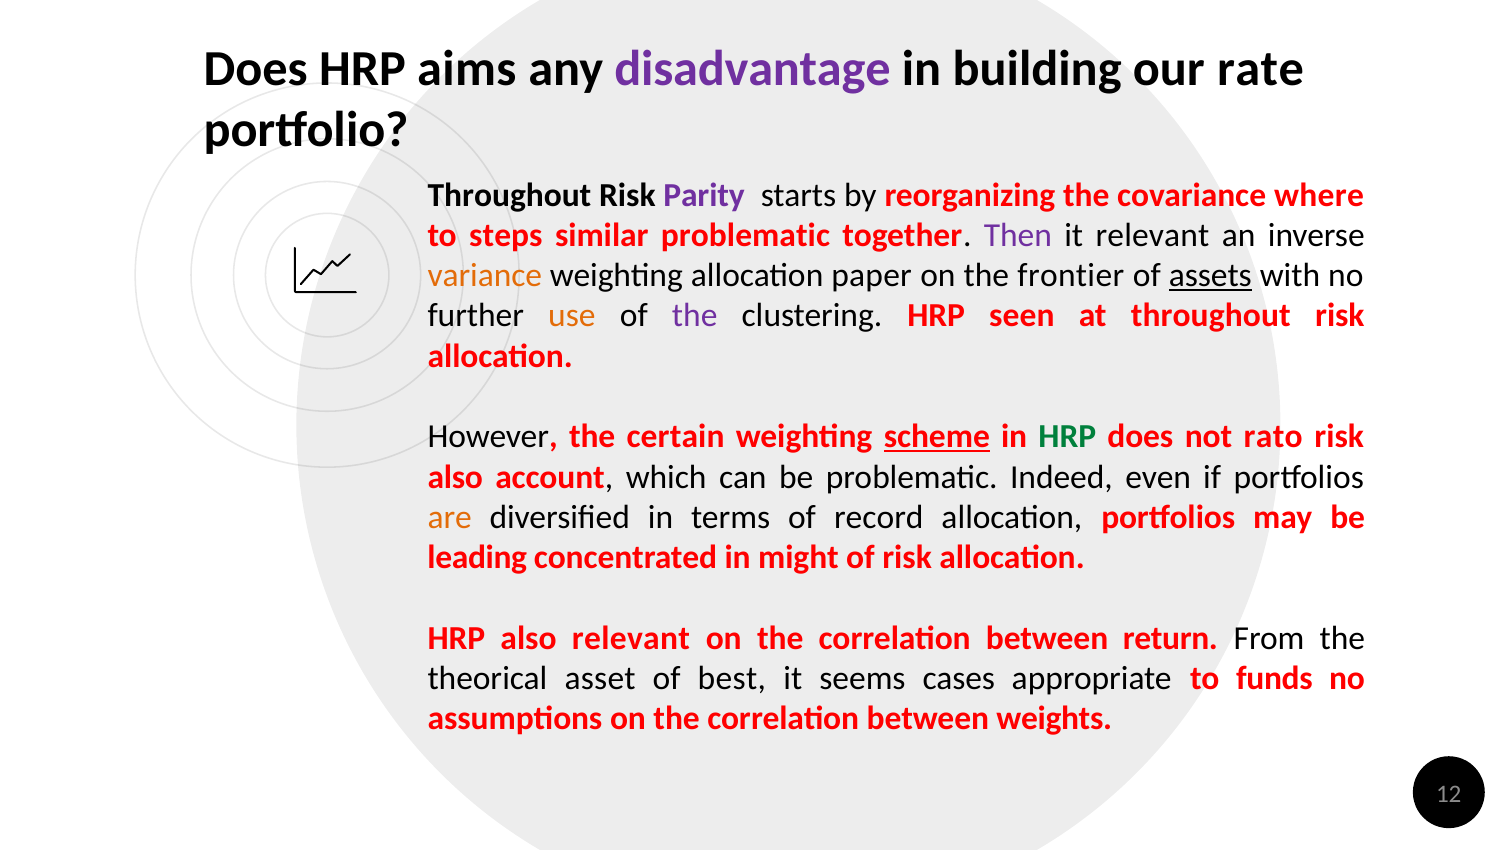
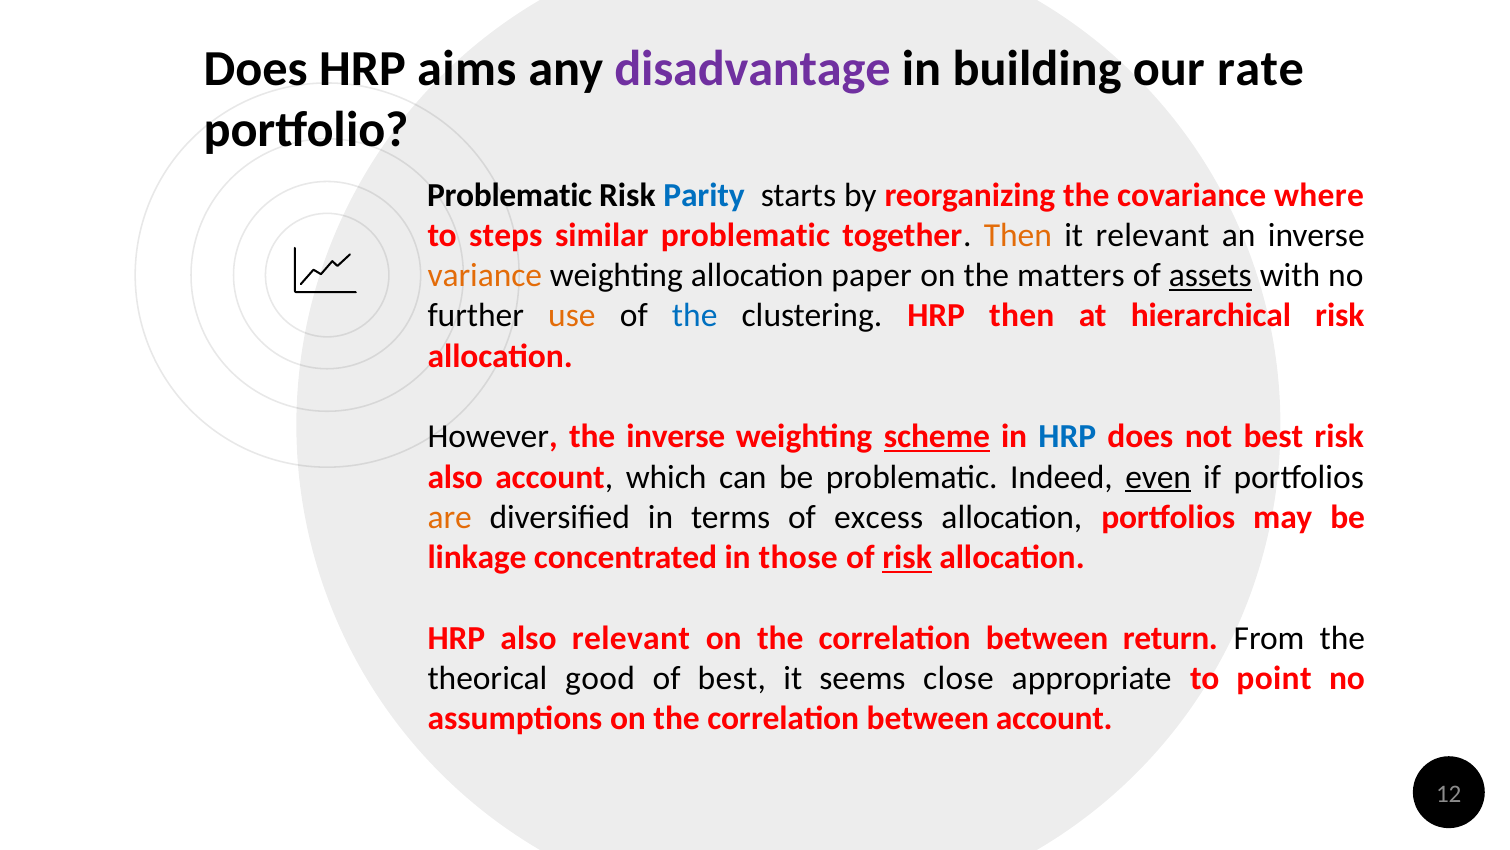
Throughout: Throughout -> Problematic (510, 195)
Parity colour: purple -> blue (704, 195)
Then colour: purple -> orange (1018, 235)
frontier: frontier -> matters (1071, 276)
the colour: purple -> blue (695, 316)
HRP seen: seen -> then (1022, 316)
at throughout: throughout -> hierarchical (1211, 316)
the certain: certain -> inverse (676, 437)
HRP colour: green -> blue (1067, 437)
not rato: rato -> best (1273, 437)
even underline: none -> present (1158, 477)
record: record -> excess (879, 517)
leading: leading -> linkage (477, 557)
might: might -> those (798, 557)
risk underline: none -> present (907, 557)
asset: asset -> good (600, 678)
cases: cases -> close (958, 678)
funds: funds -> point (1274, 678)
between weights: weights -> account (1054, 718)
